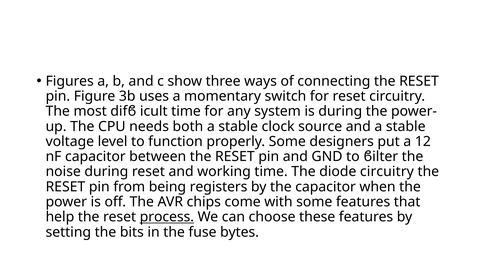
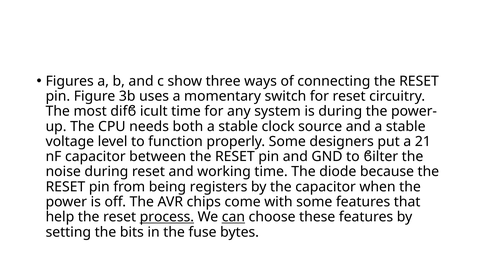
12: 12 -> 21 (423, 142)
diode circuitry: circuitry -> because (387, 172)
can underline: none -> present (233, 217)
